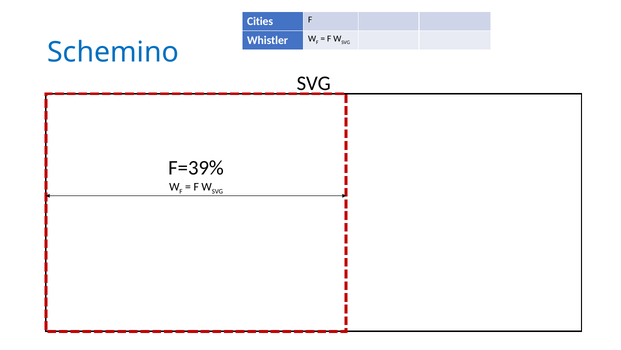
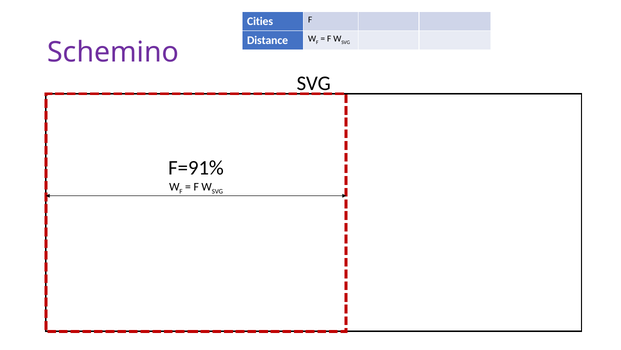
Whistler: Whistler -> Distance (268, 40)
Schemino colour: blue -> purple (113, 52)
F=39%: F=39% -> F=91% (196, 168)
